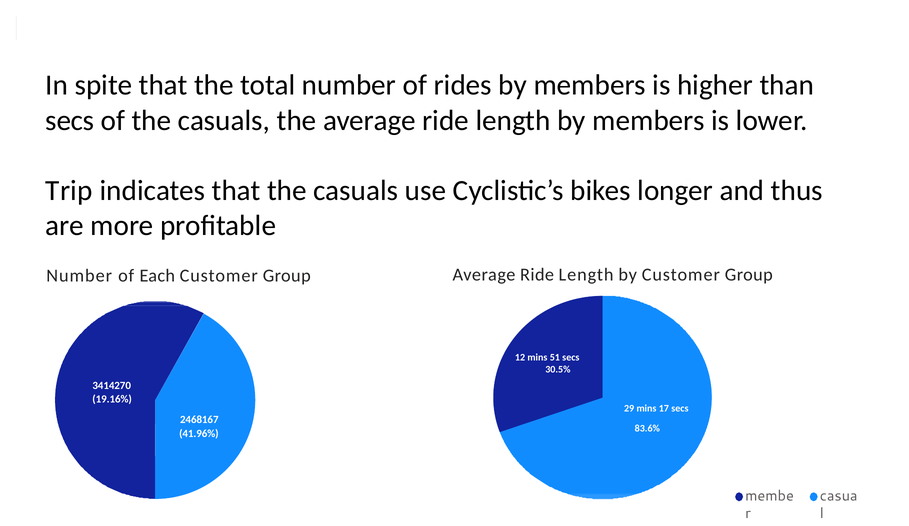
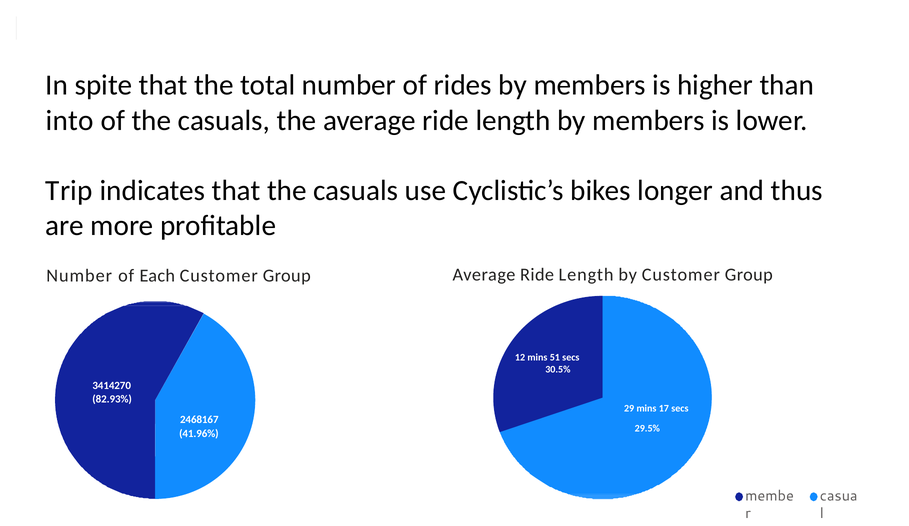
secs: secs -> into (70, 120)
19.16%: 19.16% -> 82.93% (112, 399)
83.6%: 83.6% -> 29.5% (647, 428)
